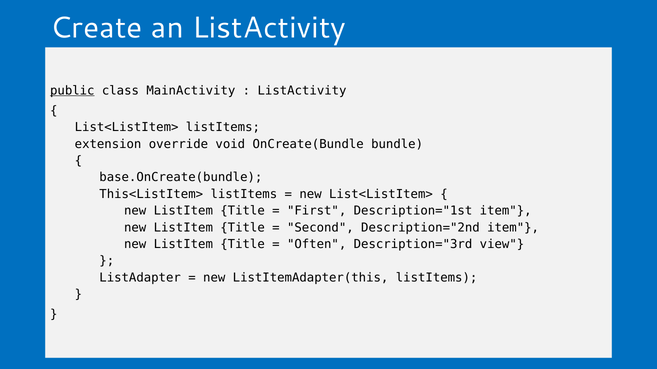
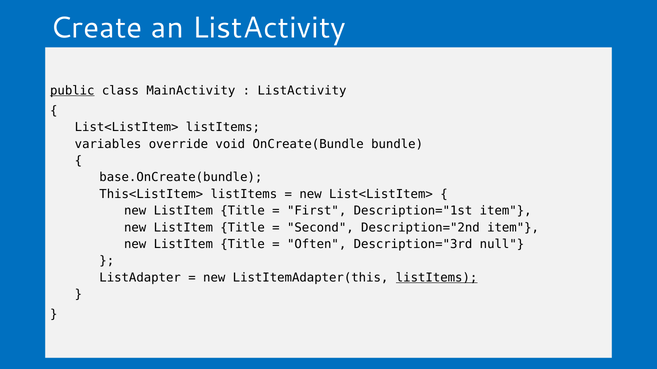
extension: extension -> variables (108, 144)
view: view -> null (502, 245)
listItems underline: none -> present (437, 278)
